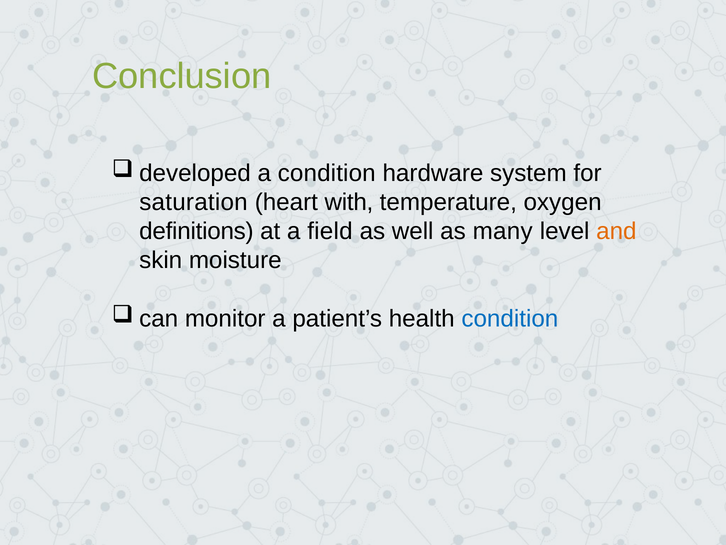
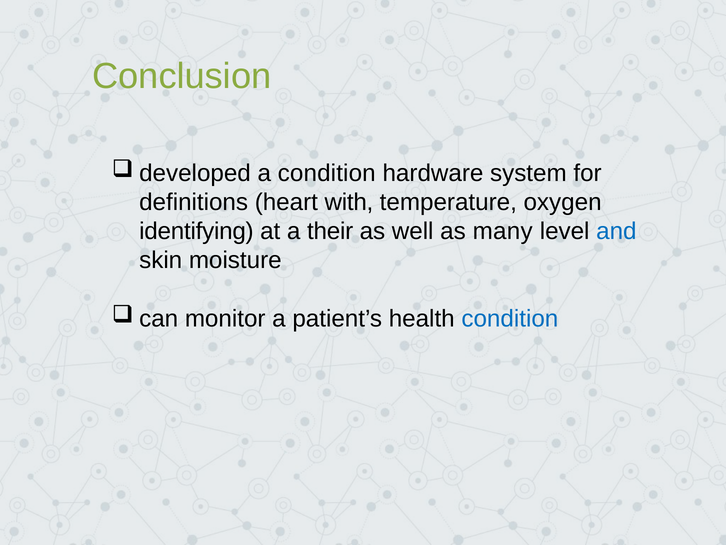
saturation: saturation -> definitions (194, 202)
definitions: definitions -> identifying (196, 231)
field: field -> their (330, 231)
and colour: orange -> blue (616, 231)
